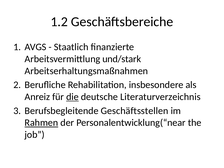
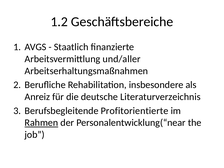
und/stark: und/stark -> und/aller (122, 59)
die underline: present -> none (72, 97)
Geschäftsstellen: Geschäftsstellen -> Profitorientierte (135, 111)
